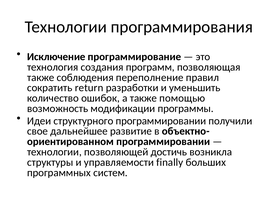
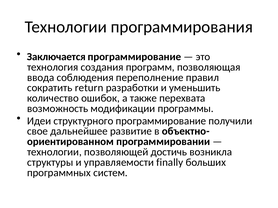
Исключение: Исключение -> Заключается (56, 57)
также: также -> ввода (41, 78)
помощью: помощью -> перехвата (182, 98)
структурного программировании: программировании -> программирование (161, 121)
